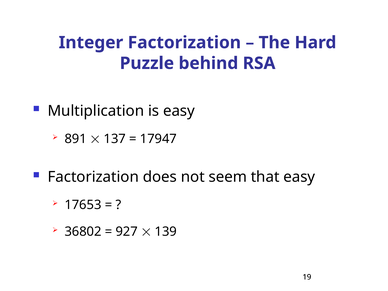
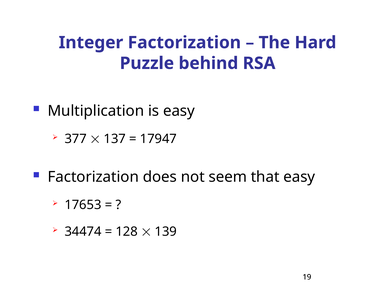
891: 891 -> 377 (76, 139)
36802: 36802 -> 34474 (83, 232)
927: 927 -> 128 (127, 232)
